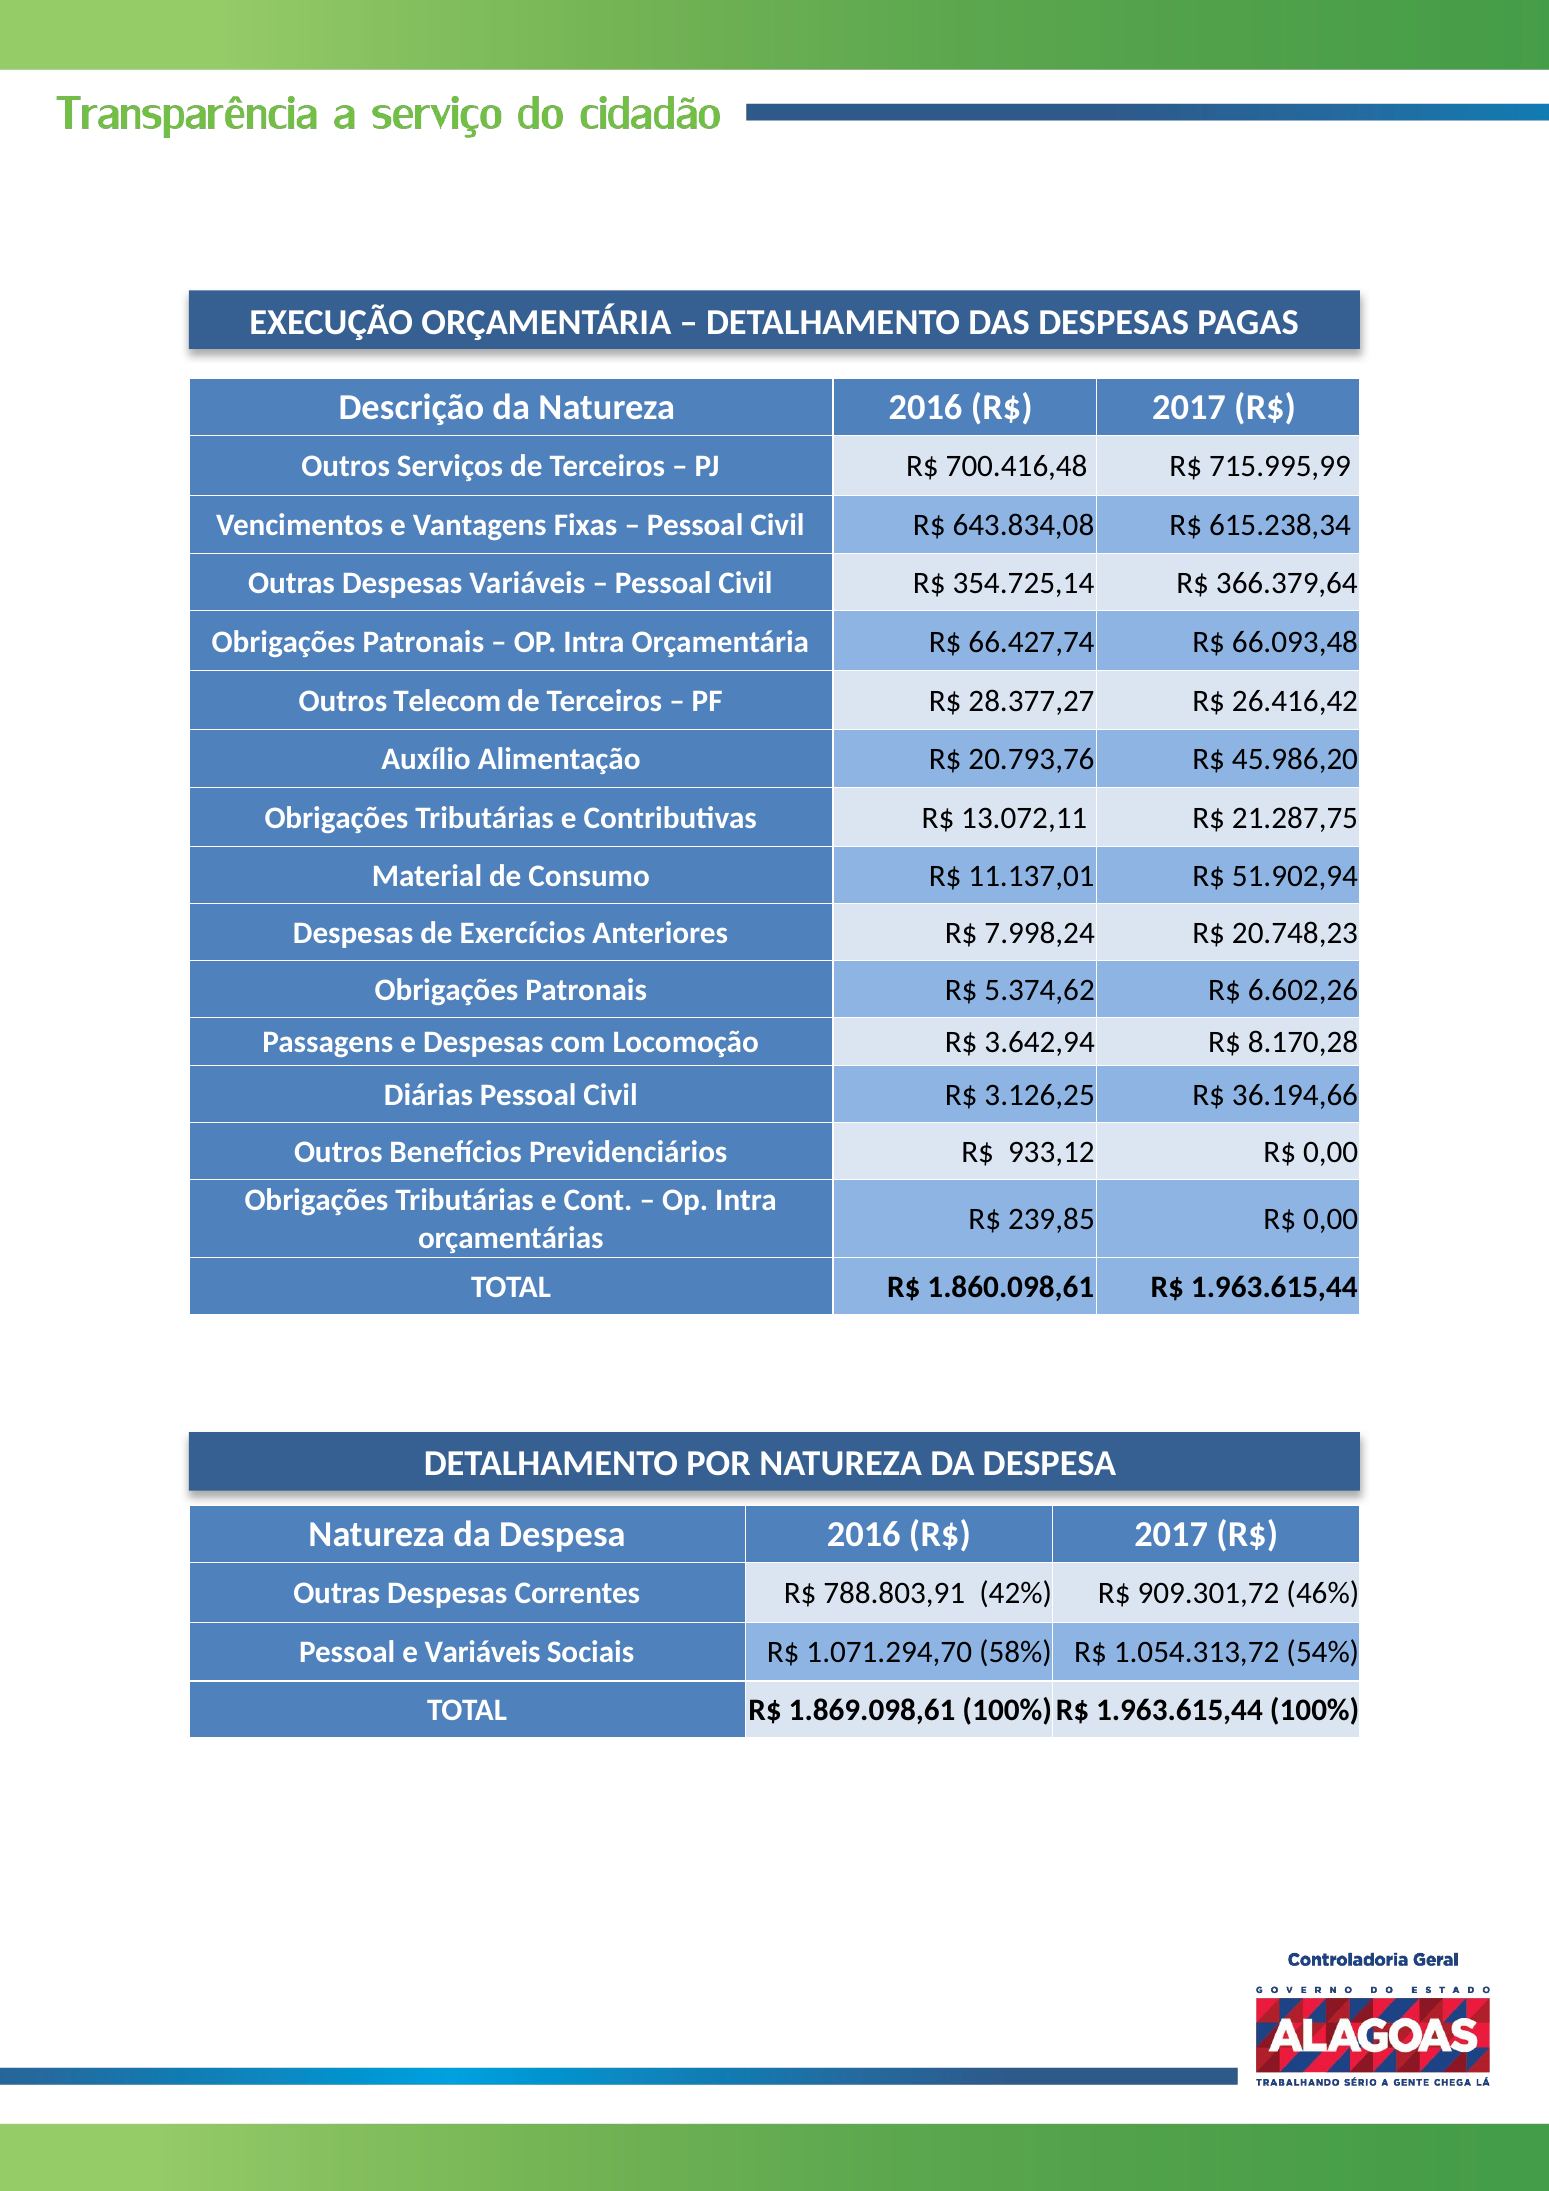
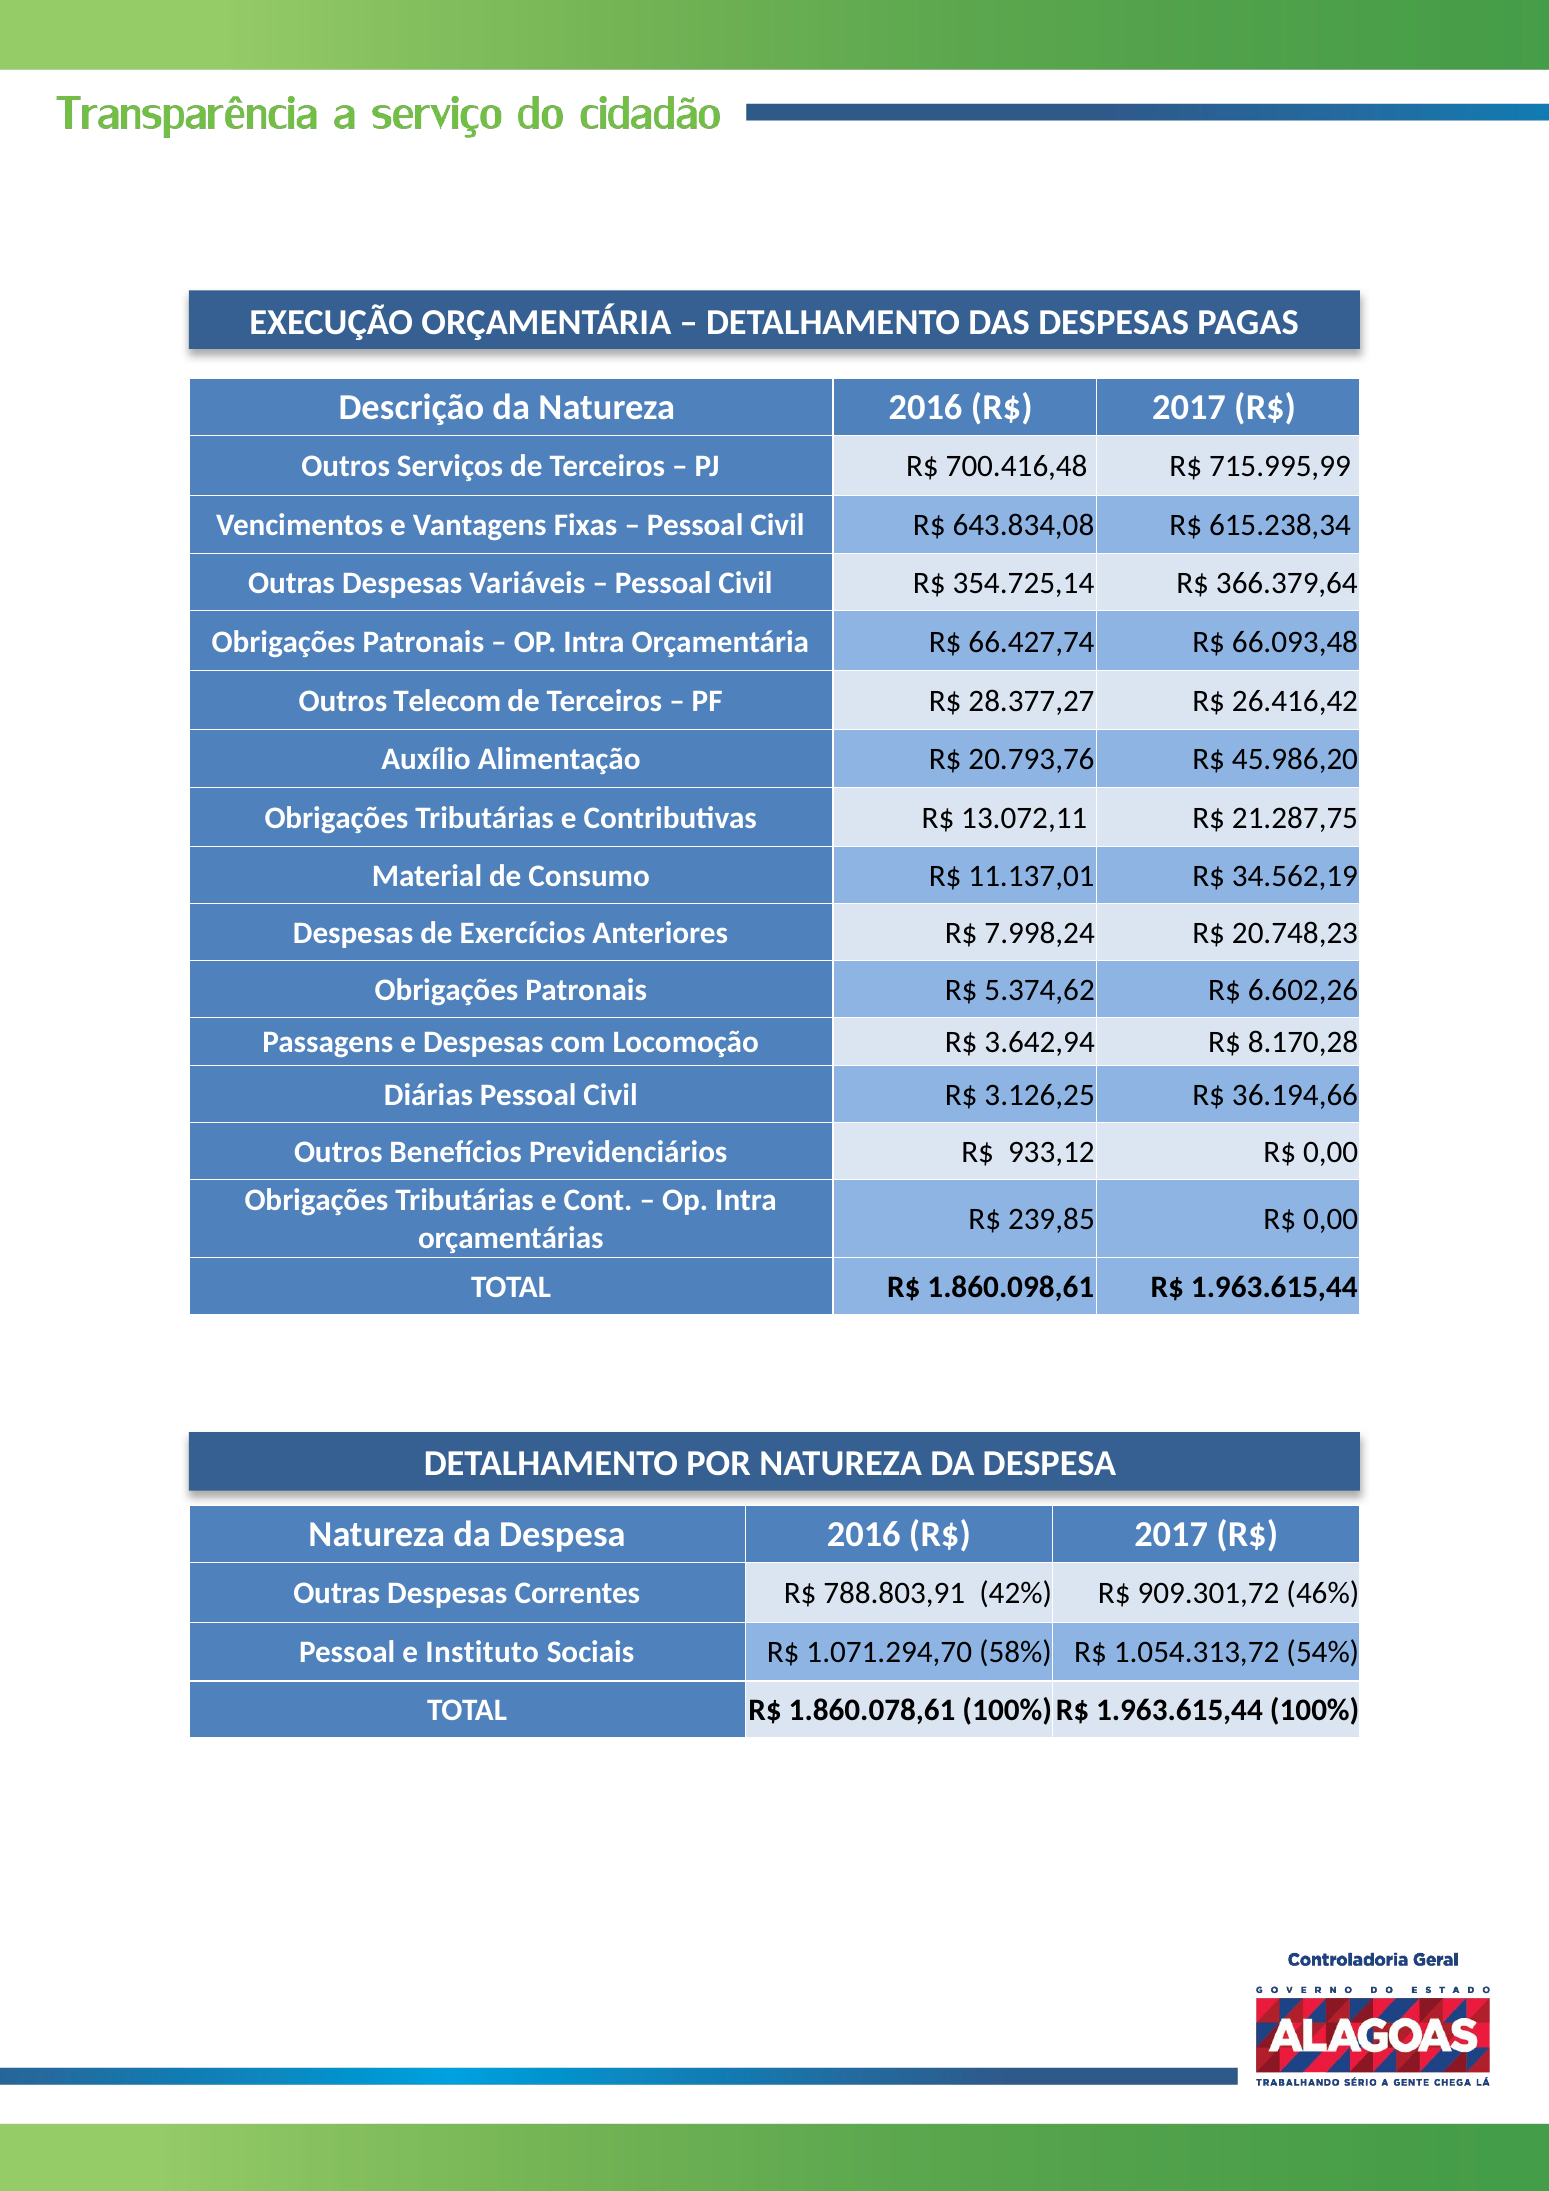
51.902,94: 51.902,94 -> 34.562,19 (1295, 876)
e Variáveis: Variáveis -> Instituto (482, 1652)
1.869.098,61: 1.869.098,61 -> 1.860.078,61 (872, 1710)
